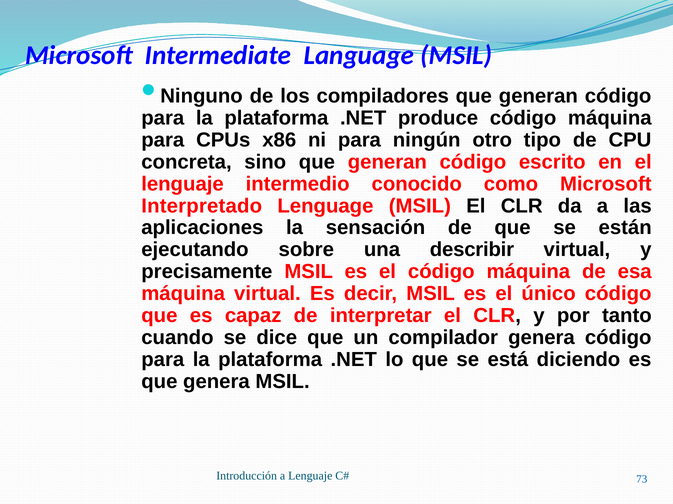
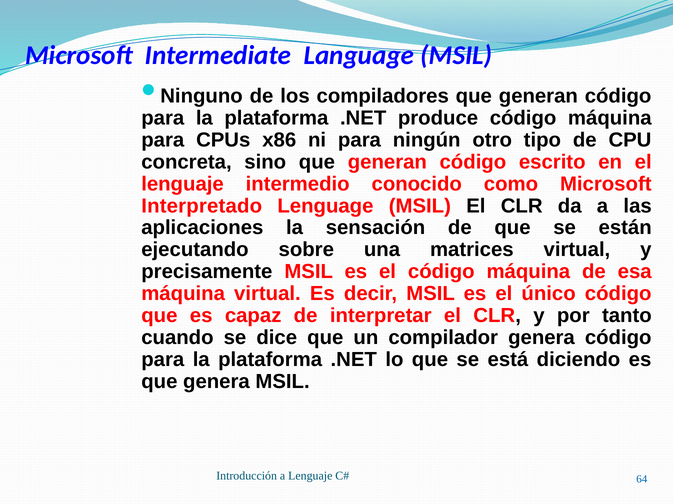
describir: describir -> matrices (472, 250)
73: 73 -> 64 (642, 480)
